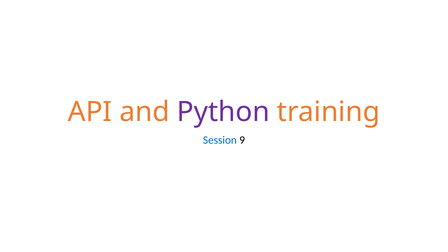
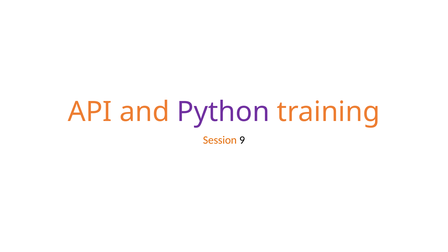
Session colour: blue -> orange (220, 140)
